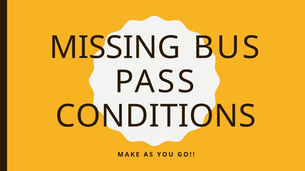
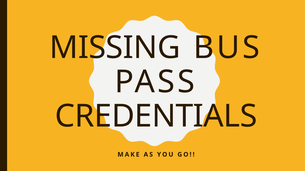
CONDITIONS: CONDITIONS -> CREDENTIALS (156, 117)
